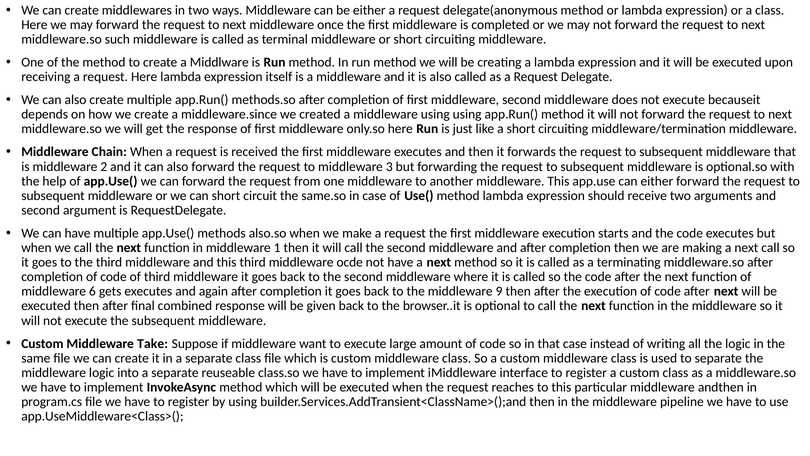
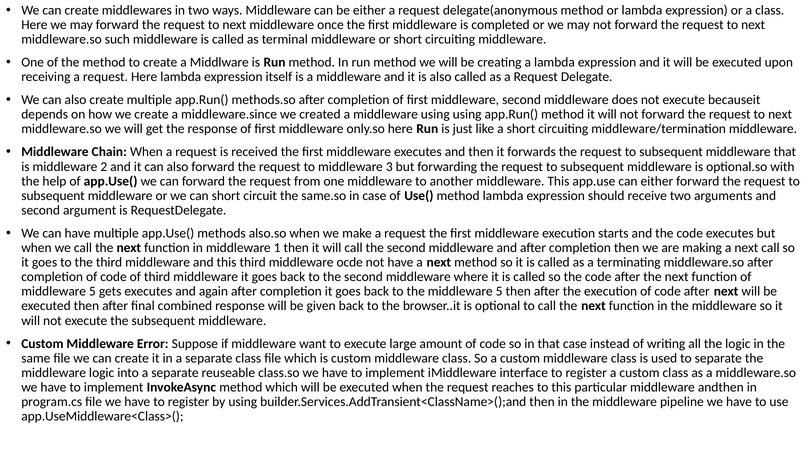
6: 6 -> 5 (92, 291)
the middleware 9: 9 -> 5 (499, 291)
Take: Take -> Error (153, 343)
